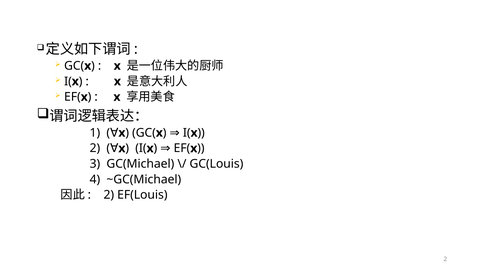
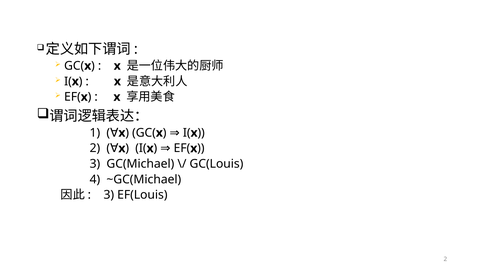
2: 2 -> 3 (109, 195)
